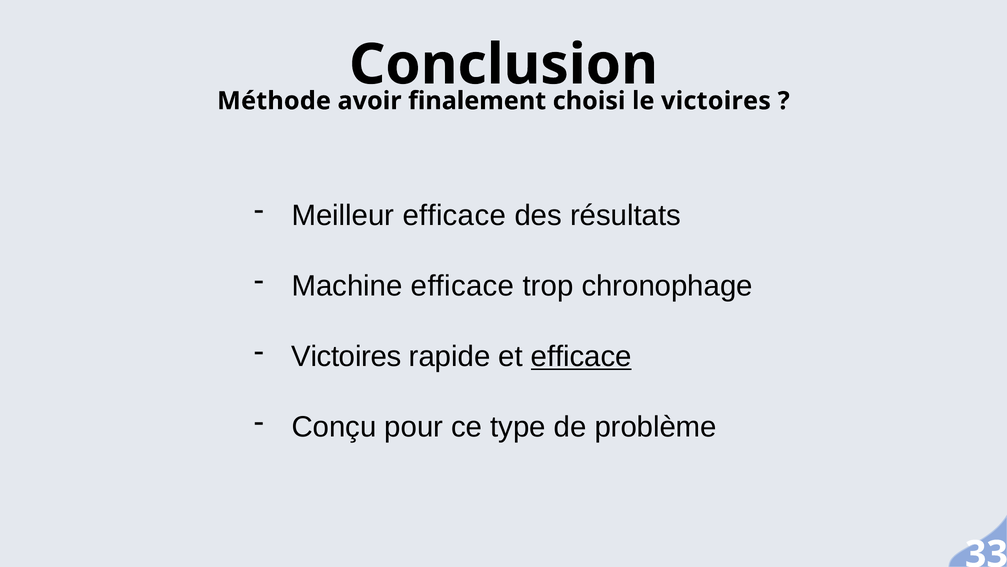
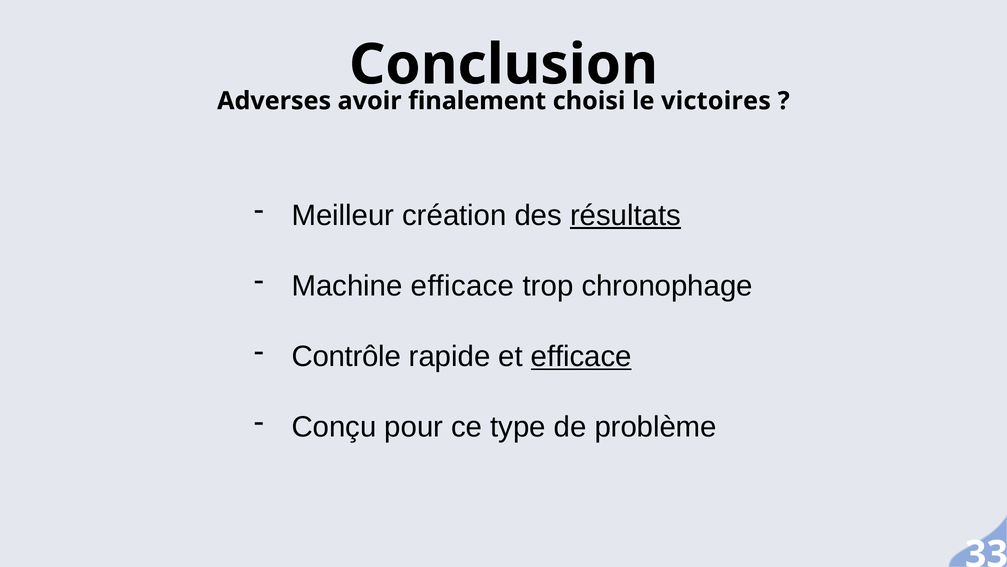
Méthode: Méthode -> Adverses (274, 101)
Meilleur efficace: efficace -> création (454, 215)
résultats underline: none -> present (625, 215)
Victoires: Victoires -> Contrôle (346, 356)
